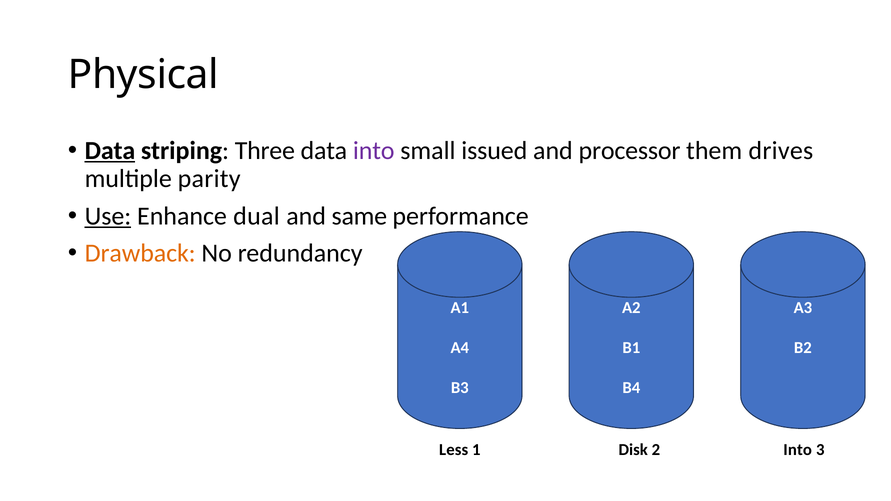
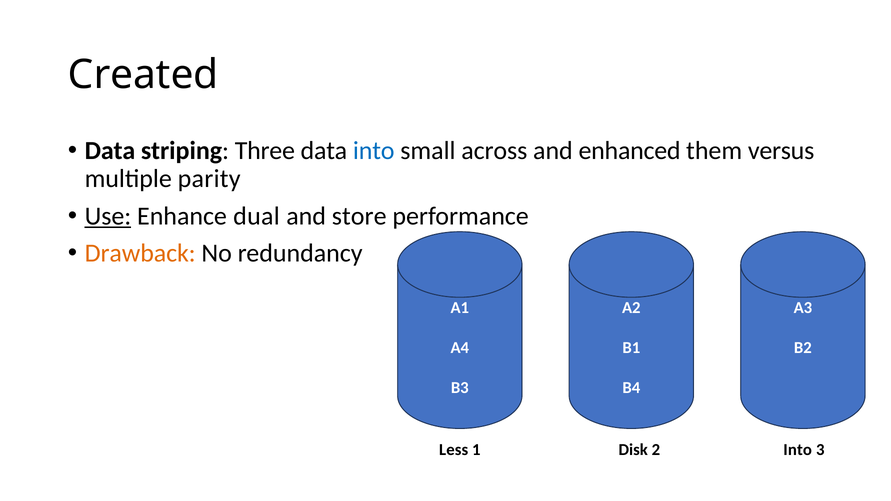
Physical: Physical -> Created (143, 75)
Data underline: present -> none (110, 151)
into colour: purple -> blue (374, 151)
issued: issued -> across (494, 151)
processor: processor -> enhanced (630, 151)
drives: drives -> versus (781, 151)
same: same -> store (359, 216)
